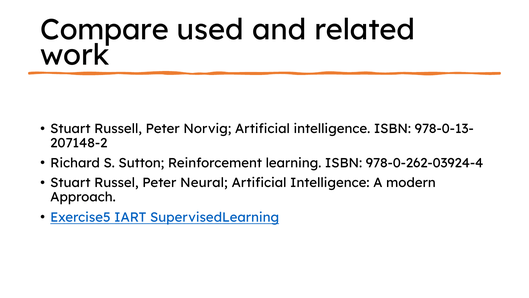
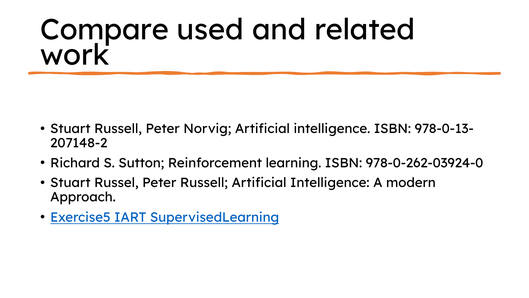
978-0-262-03924-4: 978-0-262-03924-4 -> 978-0-262-03924-0 (425, 163)
Peter Neural: Neural -> Russell (204, 183)
